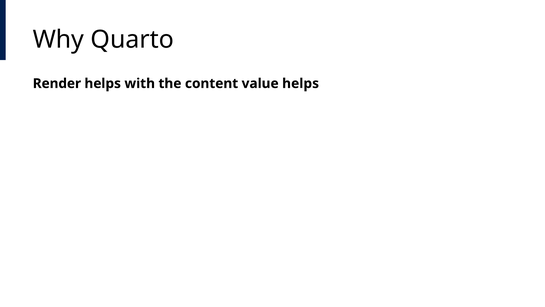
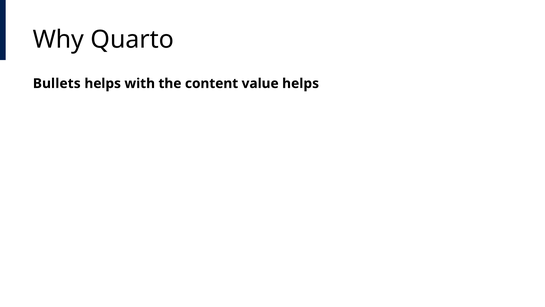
Render: Render -> Bullets (57, 83)
